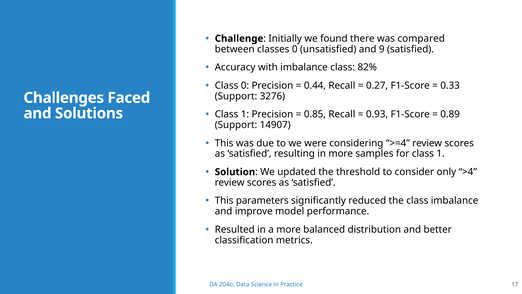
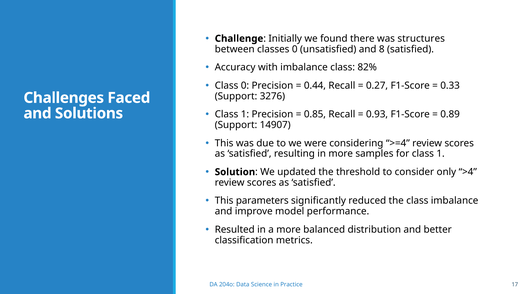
compared: compared -> structures (421, 39)
9: 9 -> 8 (382, 49)
